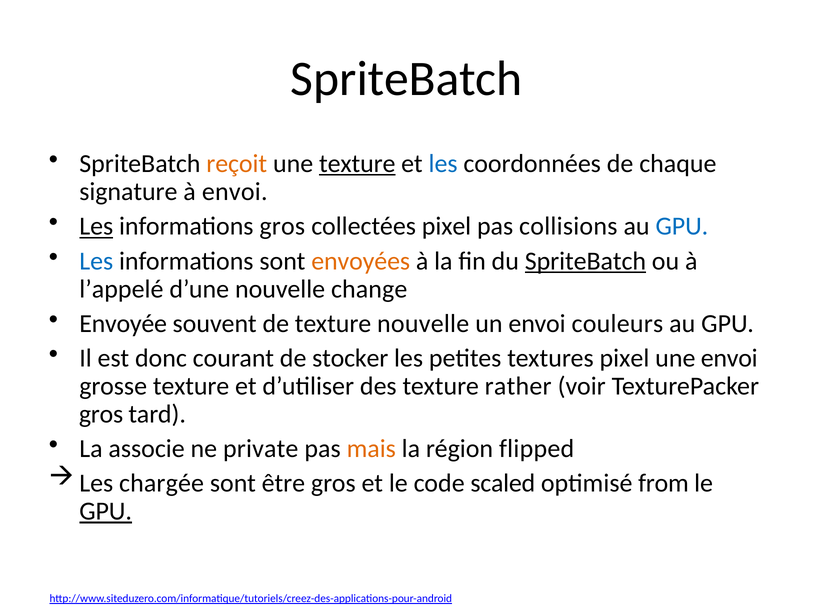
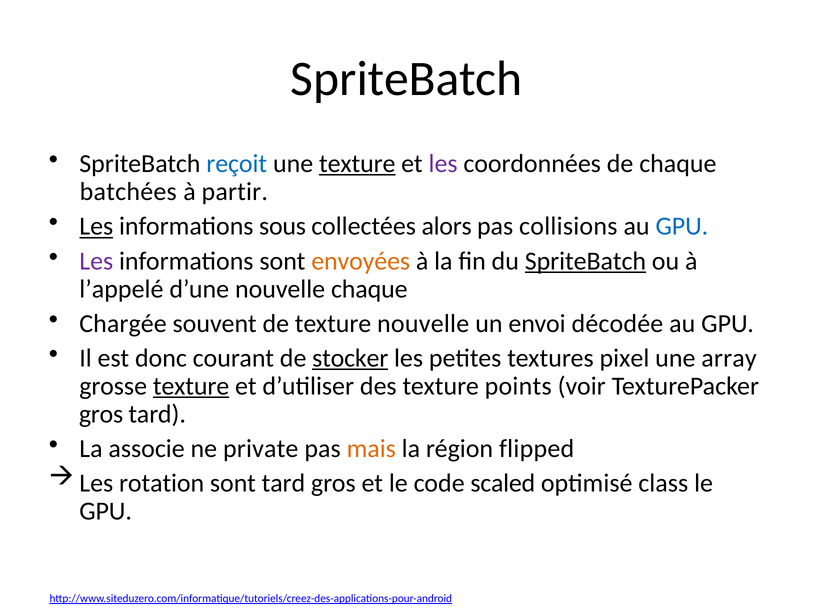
reçoit colour: orange -> blue (237, 164)
les colour: blue -> purple (443, 164)
signature: signature -> batchées (128, 192)
à envoi: envoi -> partir (235, 192)
informations gros: gros -> sous (283, 226)
collectées pixel: pixel -> alors (447, 226)
Les colour: blue -> purple (96, 261)
nouvelle change: change -> chaque (369, 289)
Envoyée: Envoyée -> Chargée (123, 323)
couleurs: couleurs -> décodée (617, 323)
stocker underline: none -> present (350, 358)
une envoi: envoi -> array (729, 358)
texture underline: none -> present (191, 386)
rather: rather -> points (518, 386)
chargée: chargée -> rotation (162, 483)
sont être: être -> tard (283, 483)
from: from -> class (663, 483)
GPU underline: present -> none (106, 511)
